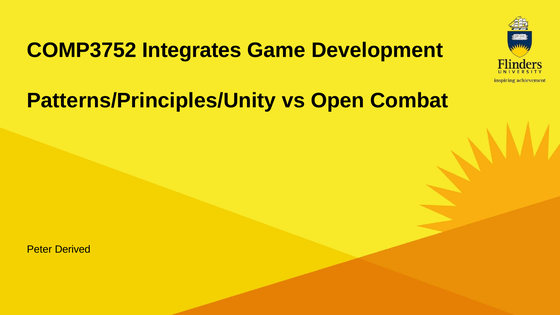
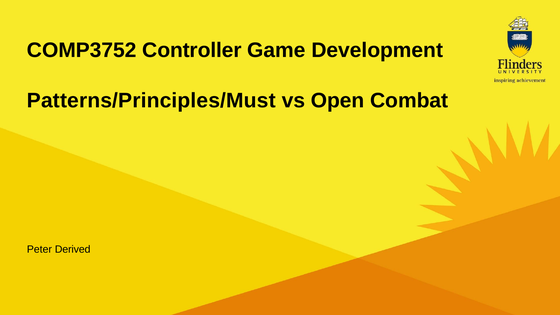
Integrates: Integrates -> Controller (192, 50)
Patterns/Principles/Unity: Patterns/Principles/Unity -> Patterns/Principles/Must (151, 101)
